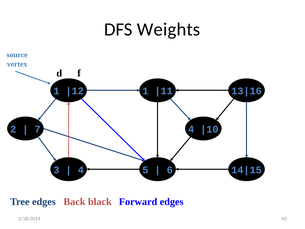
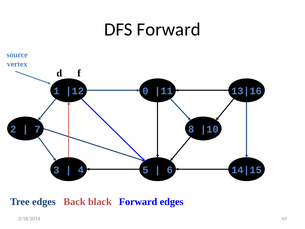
DFS Weights: Weights -> Forward (169, 30)
1: 1 -> 0 (145, 91)
7 4: 4 -> 8 (191, 129)
